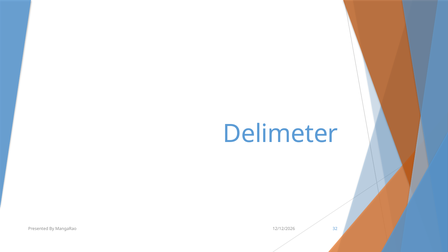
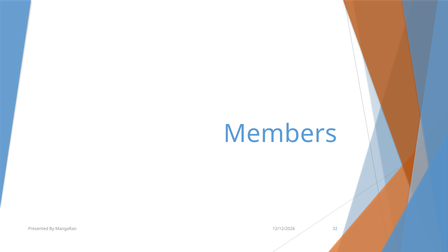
Delimeter: Delimeter -> Members (280, 134)
